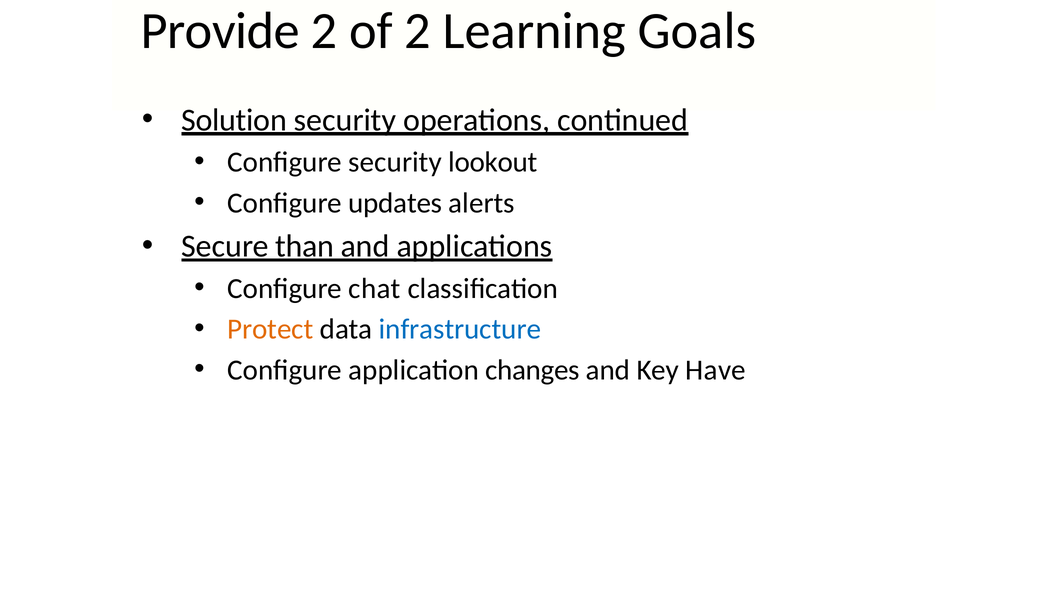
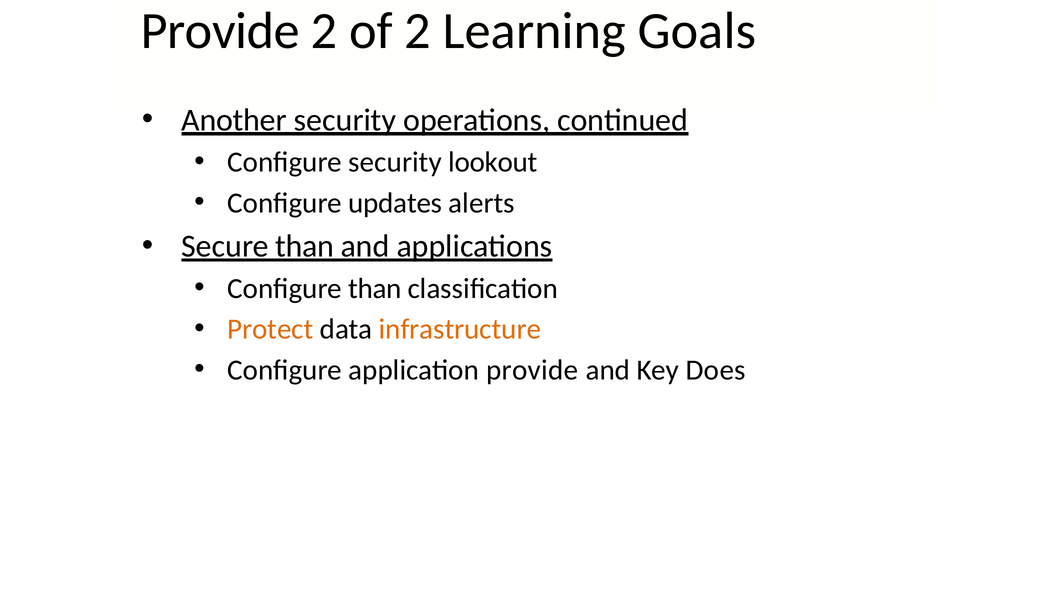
Solution: Solution -> Another (234, 120)
Configure chat: chat -> than (375, 289)
infrastructure colour: blue -> orange (460, 329)
application changes: changes -> provide (532, 370)
Have: Have -> Does (716, 370)
